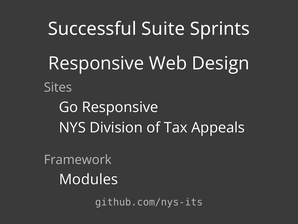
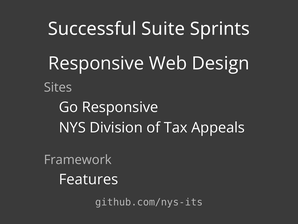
Modules: Modules -> Features (89, 179)
